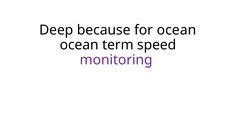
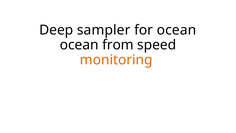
because: because -> sampler (104, 30)
term: term -> from (118, 45)
monitoring colour: purple -> orange (116, 60)
